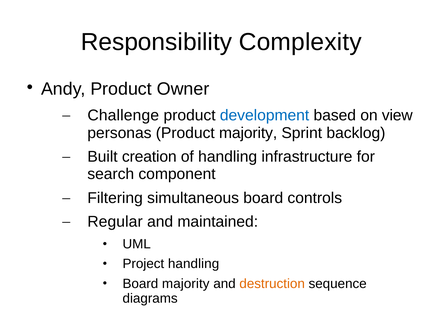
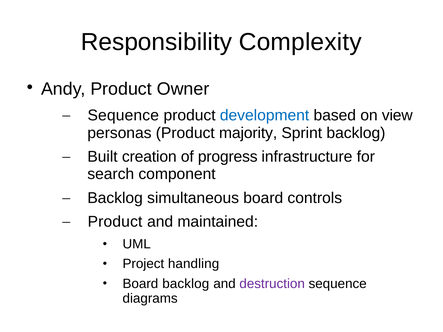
Challenge: Challenge -> Sequence (123, 116)
of handling: handling -> progress (228, 157)
Filtering: Filtering -> Backlog (115, 198)
Regular: Regular -> Product (115, 222)
Board majority: majority -> backlog (186, 284)
destruction colour: orange -> purple (272, 284)
